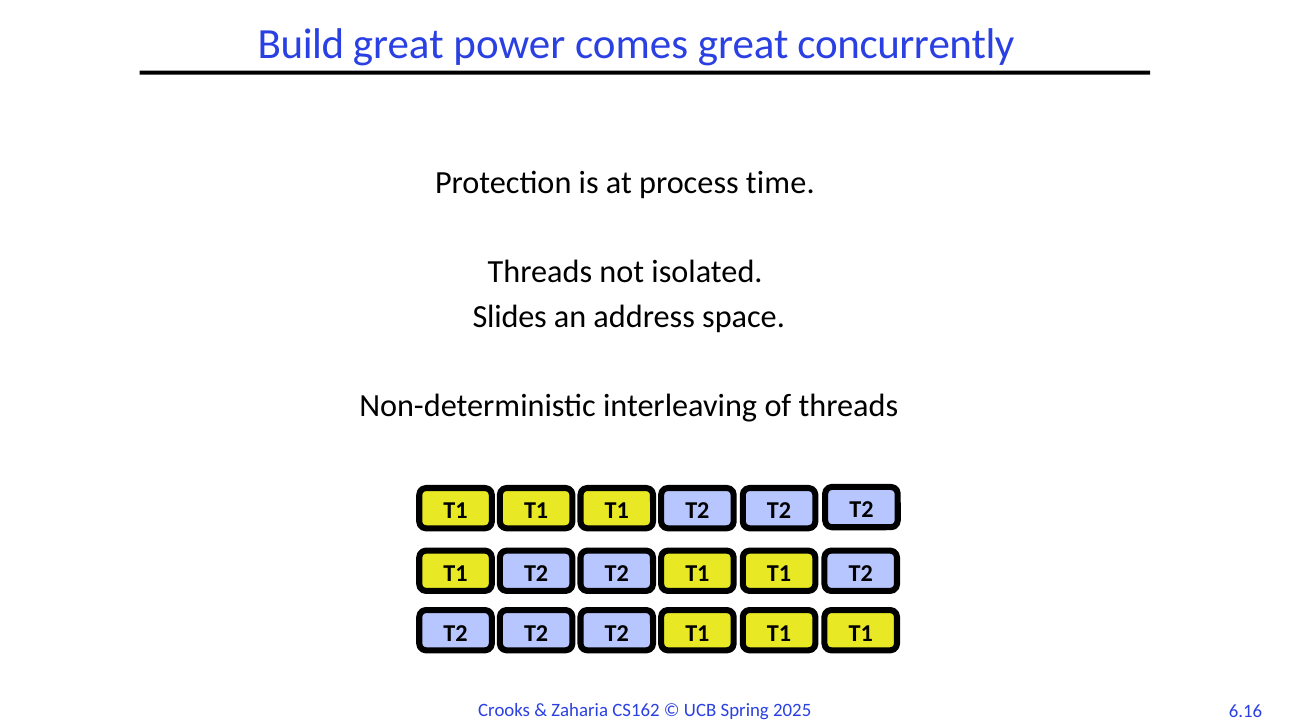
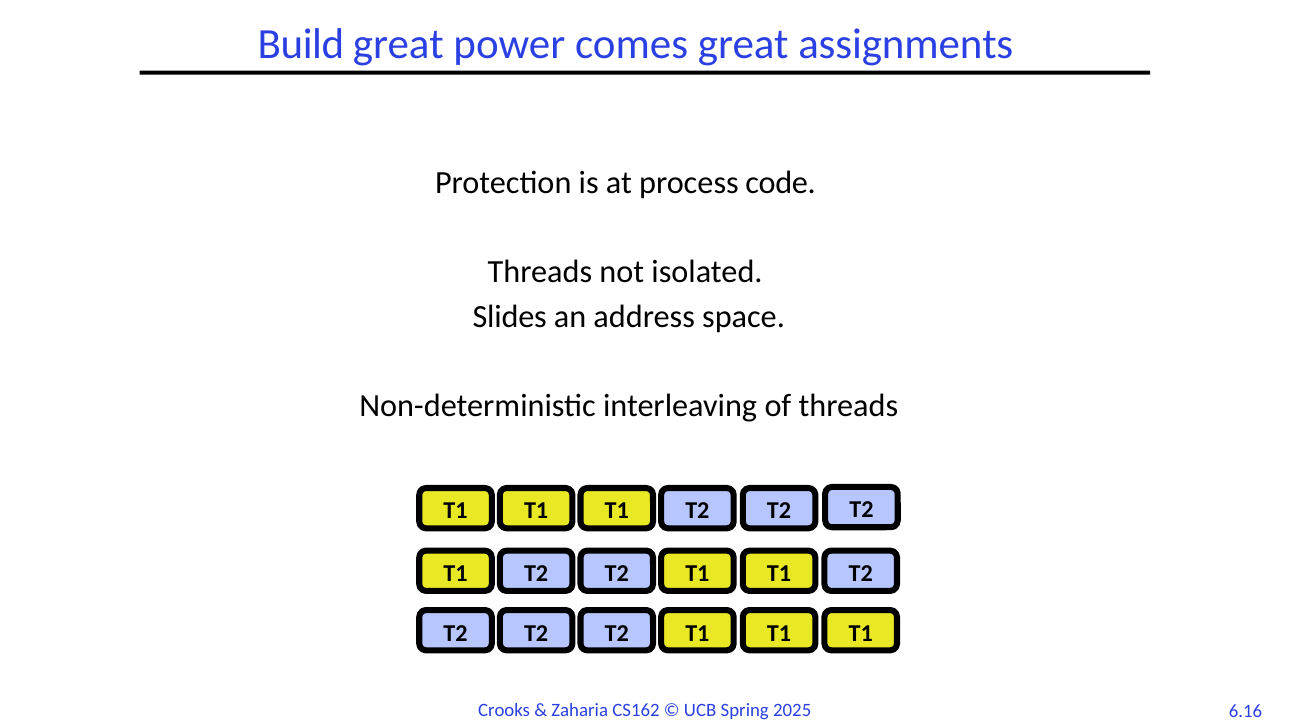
concurrently: concurrently -> assignments (906, 44)
time: time -> code (781, 183)
